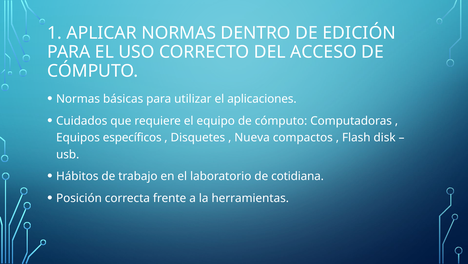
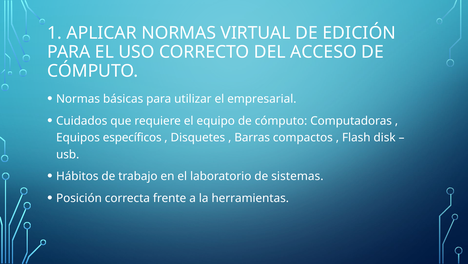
DENTRO: DENTRO -> VIRTUAL (256, 33)
aplicaciones: aplicaciones -> empresarial (262, 99)
Nueva: Nueva -> Barras (252, 137)
cotidiana: cotidiana -> sistemas (297, 176)
